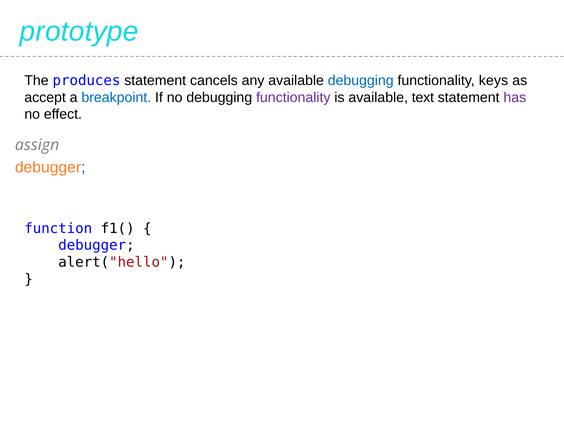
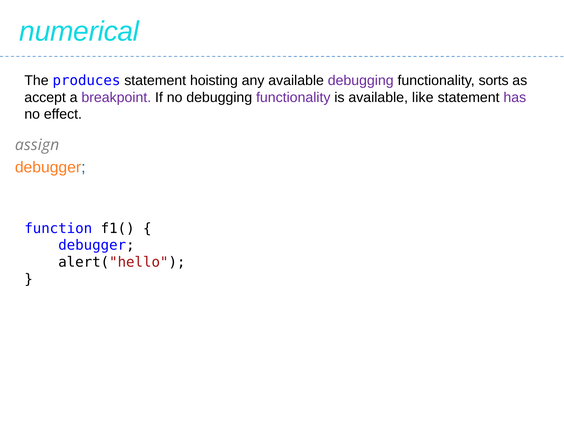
prototype: prototype -> numerical (79, 31)
cancels: cancels -> hoisting (214, 80)
debugging colour: blue -> purple (361, 80)
keys: keys -> sorts (494, 80)
breakpoint colour: blue -> purple (116, 97)
text: text -> like (423, 97)
